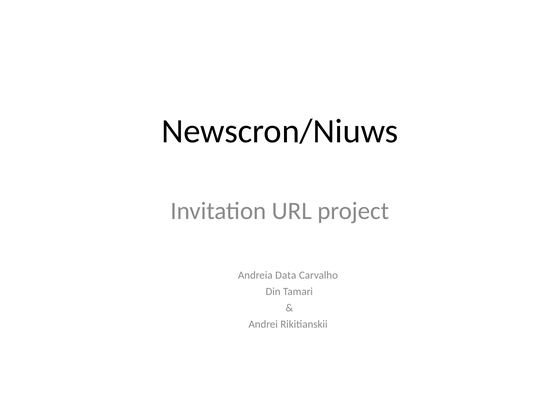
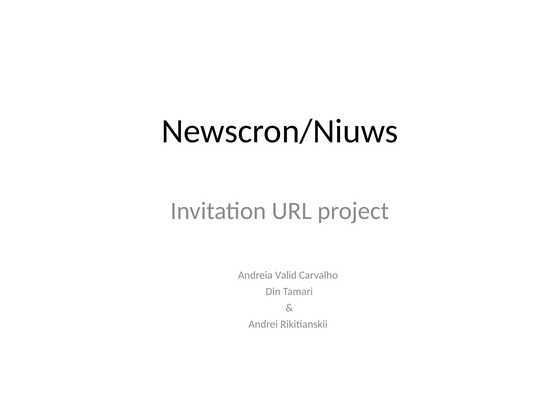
Data: Data -> Valid (286, 275)
